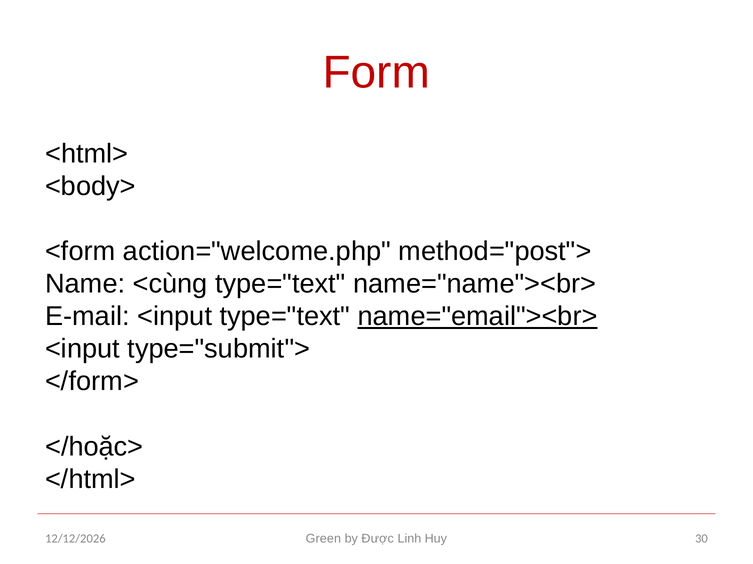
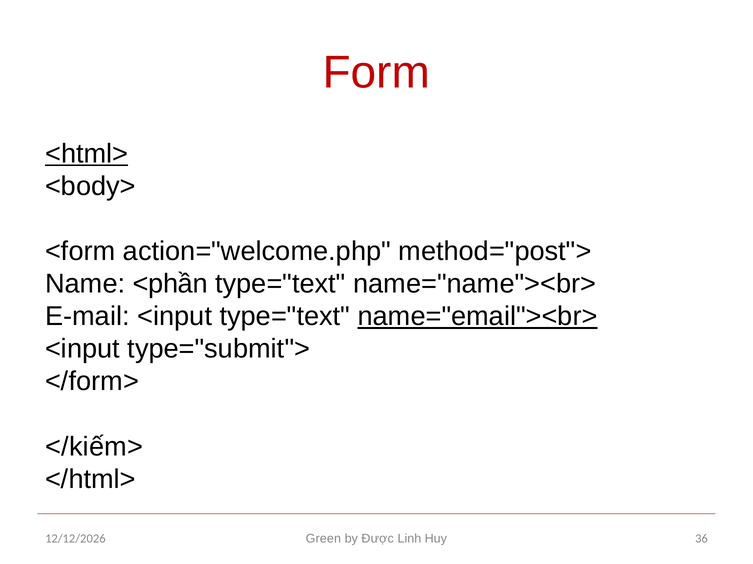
<html> underline: none -> present (87, 154)
<cùng: <cùng -> <phần (170, 284)
</hoặc>: </hoặc> -> </kiếm> (94, 447)
30: 30 -> 36 (701, 539)
